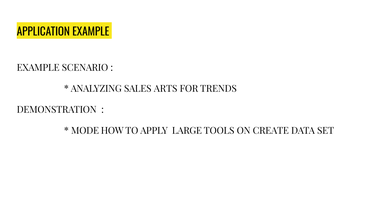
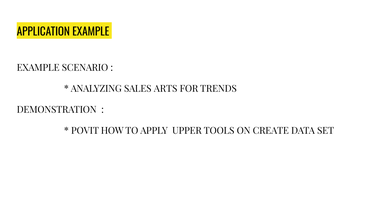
MODE: MODE -> POVIT (85, 130)
LARGE: LARGE -> UPPER (187, 130)
